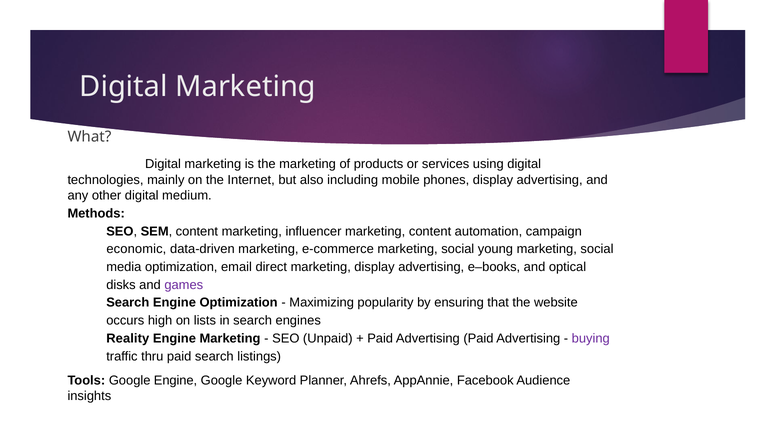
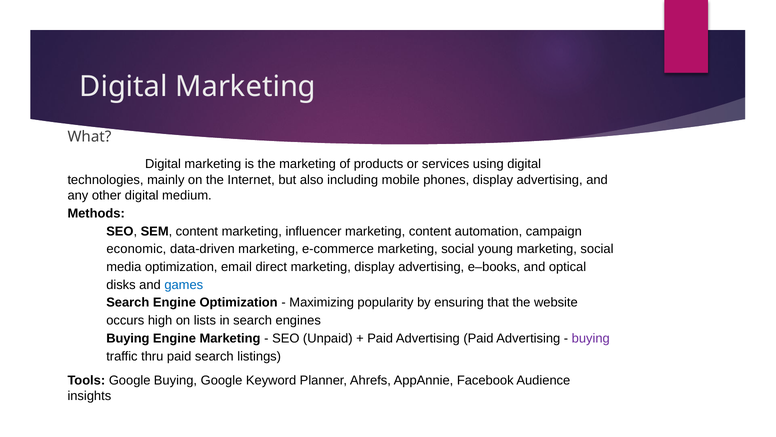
games colour: purple -> blue (184, 285)
Reality: Reality -> Buying (128, 338)
Google Engine: Engine -> Buying (175, 380)
